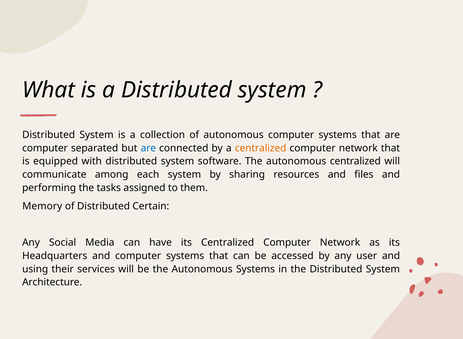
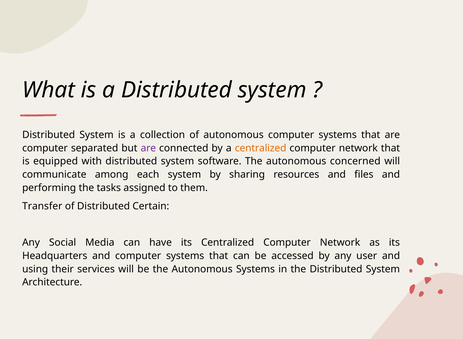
are colour: blue -> purple (148, 148)
autonomous centralized: centralized -> concerned (355, 161)
Memory: Memory -> Transfer (42, 206)
